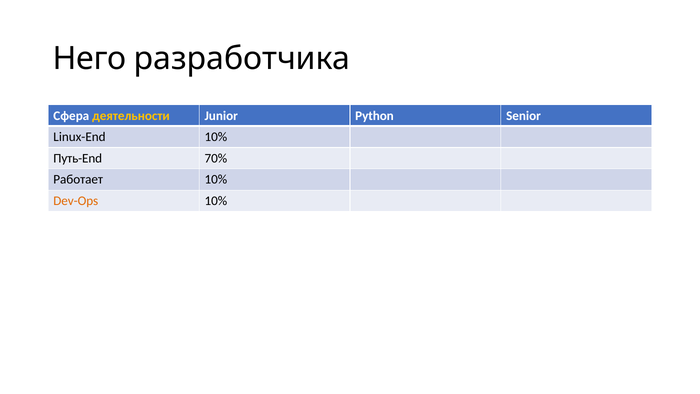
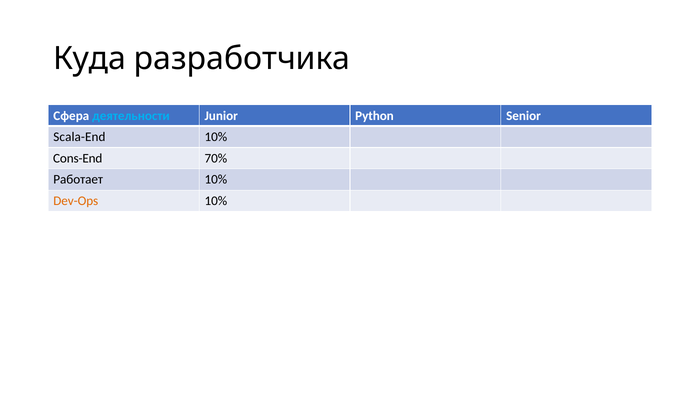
Него: Него -> Куда (90, 59)
деятельности colour: yellow -> light blue (131, 116)
Linux-End: Linux-End -> Scala-End (79, 137)
Путь-End: Путь-End -> Cons-End (78, 158)
